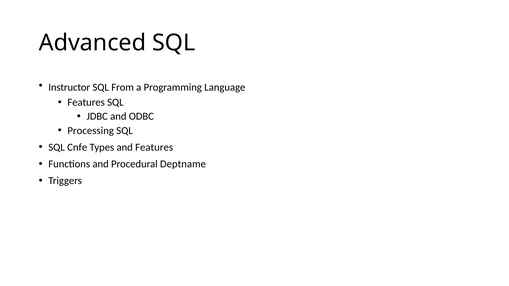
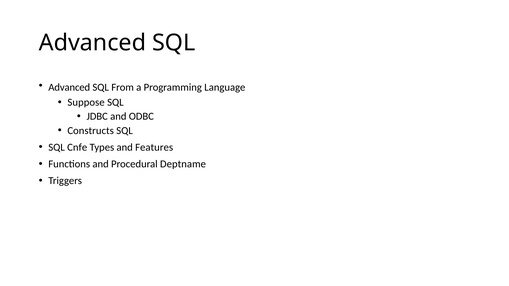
Instructor: Instructor -> Advanced (69, 87)
Features: Features -> Suppose (86, 102)
Processing: Processing -> Constructs (91, 131)
